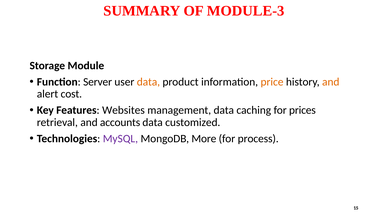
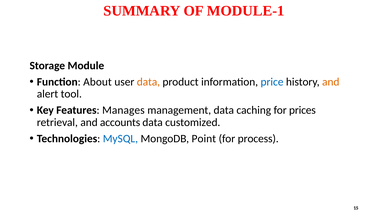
MODULE-3: MODULE-3 -> MODULE-1 (246, 11)
Server: Server -> About (97, 82)
price colour: orange -> blue (272, 82)
cost: cost -> tool (71, 94)
Websites: Websites -> Manages (123, 110)
MySQL colour: purple -> blue (120, 139)
More: More -> Point (204, 139)
